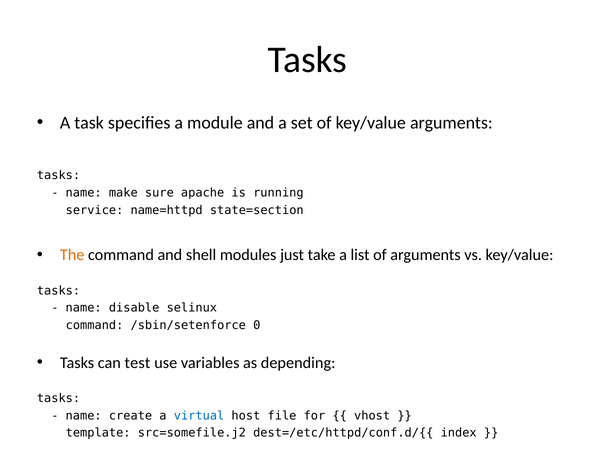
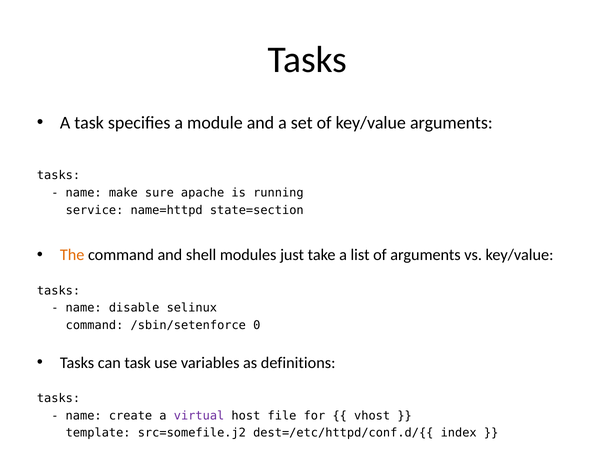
can test: test -> task (138, 362)
depending: depending -> definitions (298, 362)
virtual colour: blue -> purple (199, 415)
